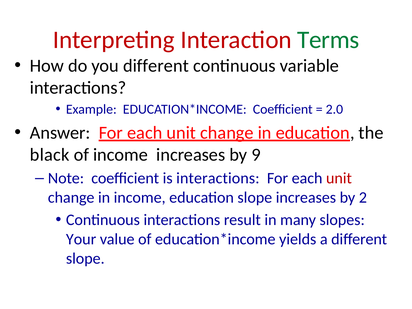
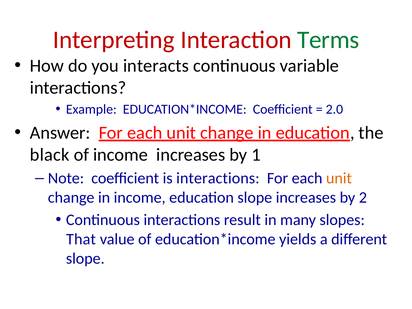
you different: different -> interacts (156, 66)
9: 9 -> 1 (256, 155)
unit colour: red -> orange (339, 178)
Your: Your -> That (81, 239)
